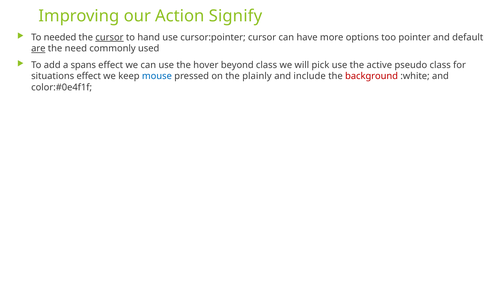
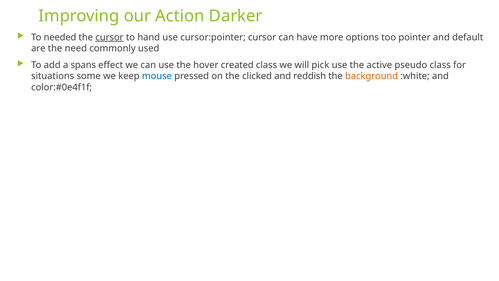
Signify: Signify -> Darker (236, 16)
are underline: present -> none (38, 48)
beyond: beyond -> created (237, 65)
situations effect: effect -> some (89, 76)
plainly: plainly -> clicked (257, 76)
include: include -> reddish (310, 76)
background colour: red -> orange (372, 76)
